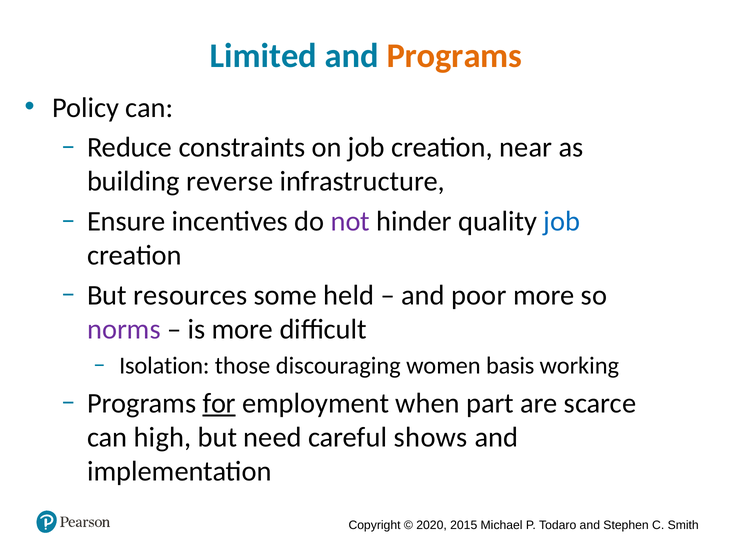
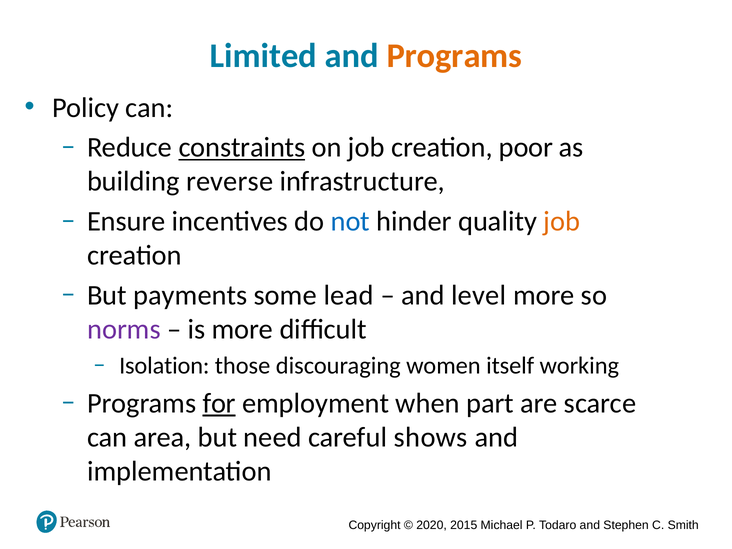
constraints underline: none -> present (242, 147)
near: near -> poor (526, 147)
not colour: purple -> blue (350, 221)
job colour: blue -> orange (562, 221)
resources: resources -> payments (190, 295)
held: held -> lead (349, 295)
poor: poor -> level (479, 295)
basis: basis -> itself (510, 366)
high: high -> area (163, 437)
